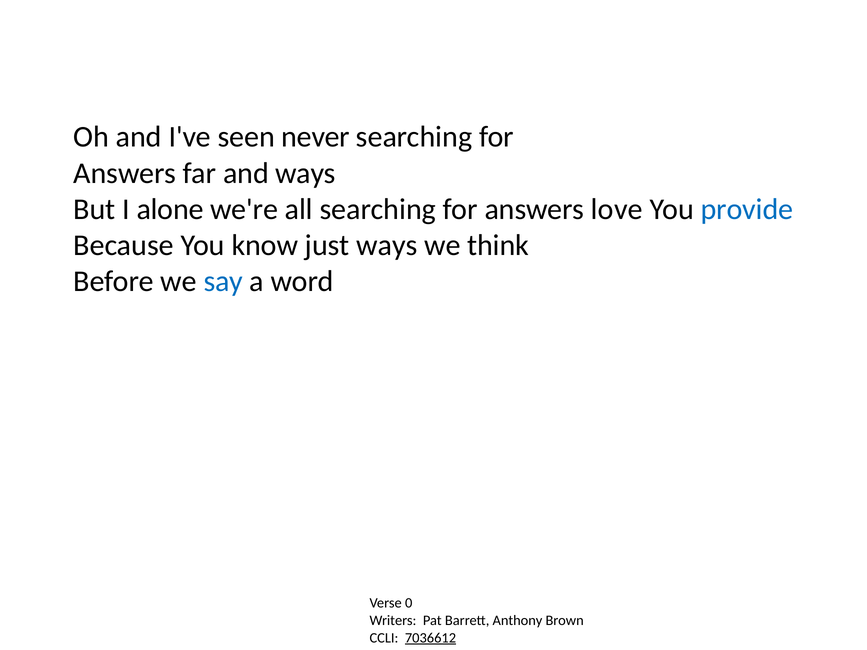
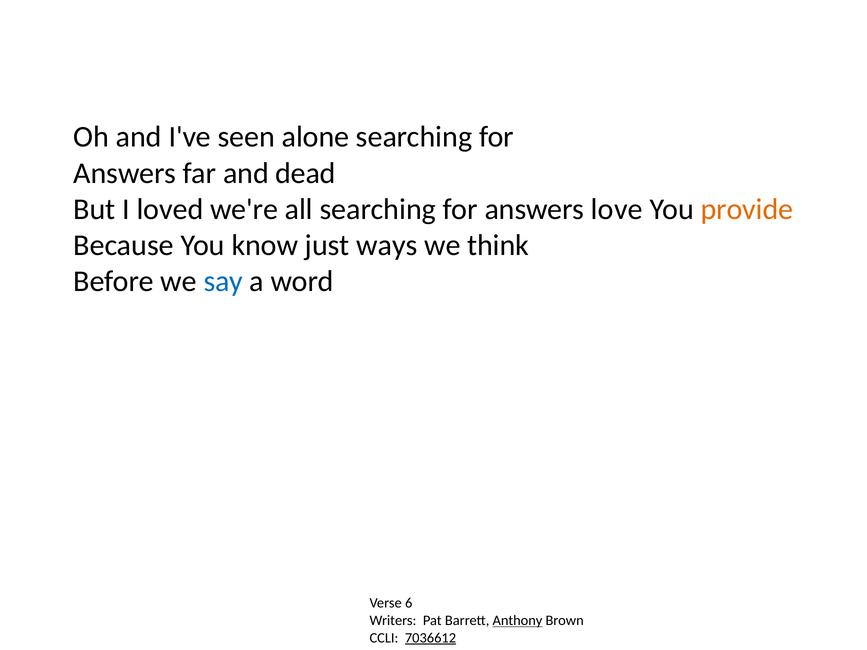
never: never -> alone (316, 137)
and ways: ways -> dead (305, 173)
alone: alone -> loved (170, 209)
provide colour: blue -> orange (747, 209)
0: 0 -> 6 (409, 603)
Anthony underline: none -> present (517, 621)
